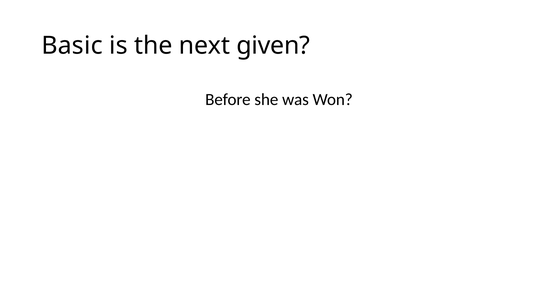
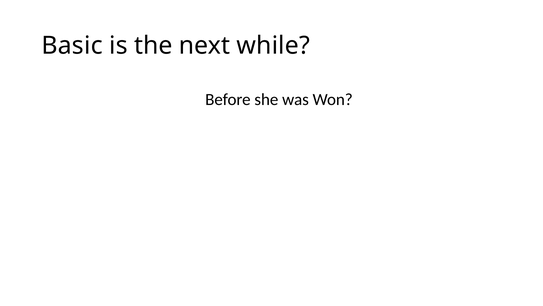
given: given -> while (273, 46)
